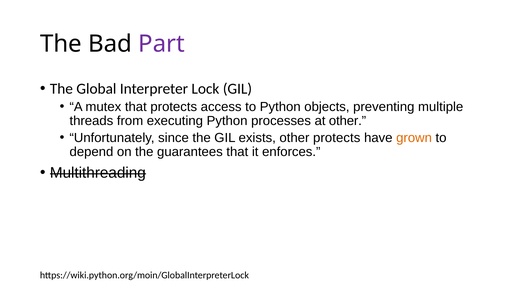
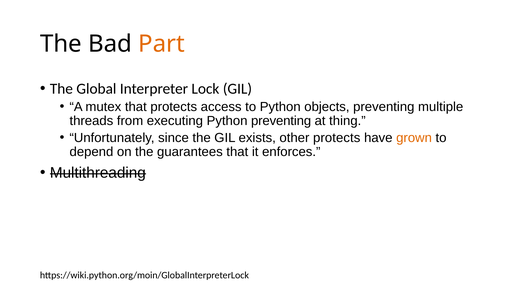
Part colour: purple -> orange (162, 44)
Python processes: processes -> preventing (281, 121)
at other: other -> thing (347, 121)
